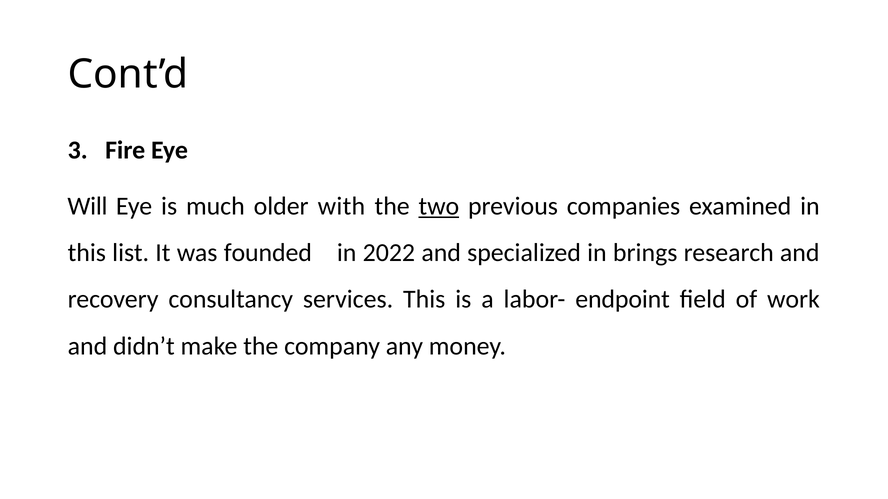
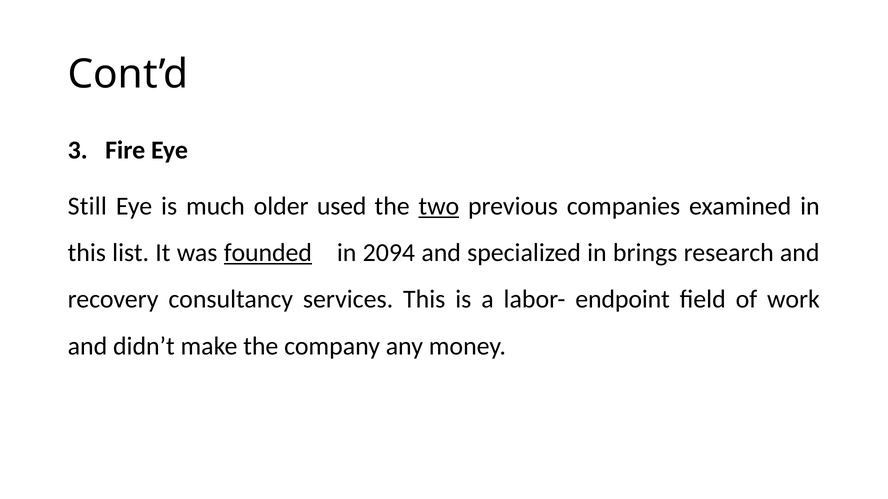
Will: Will -> Still (87, 206)
with: with -> used (342, 206)
founded underline: none -> present (268, 253)
2022: 2022 -> 2094 (389, 253)
